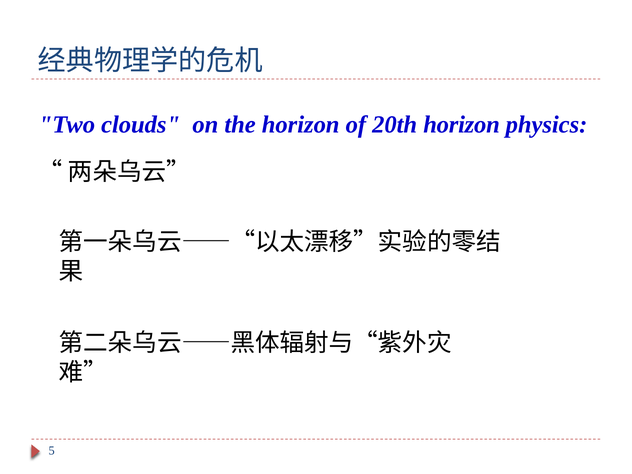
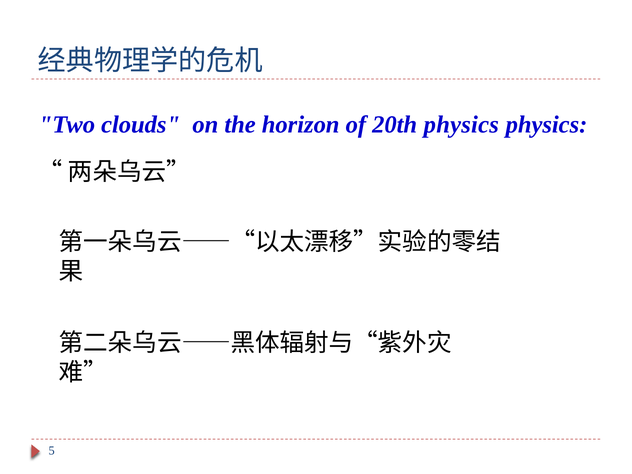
20th horizon: horizon -> physics (461, 125)
